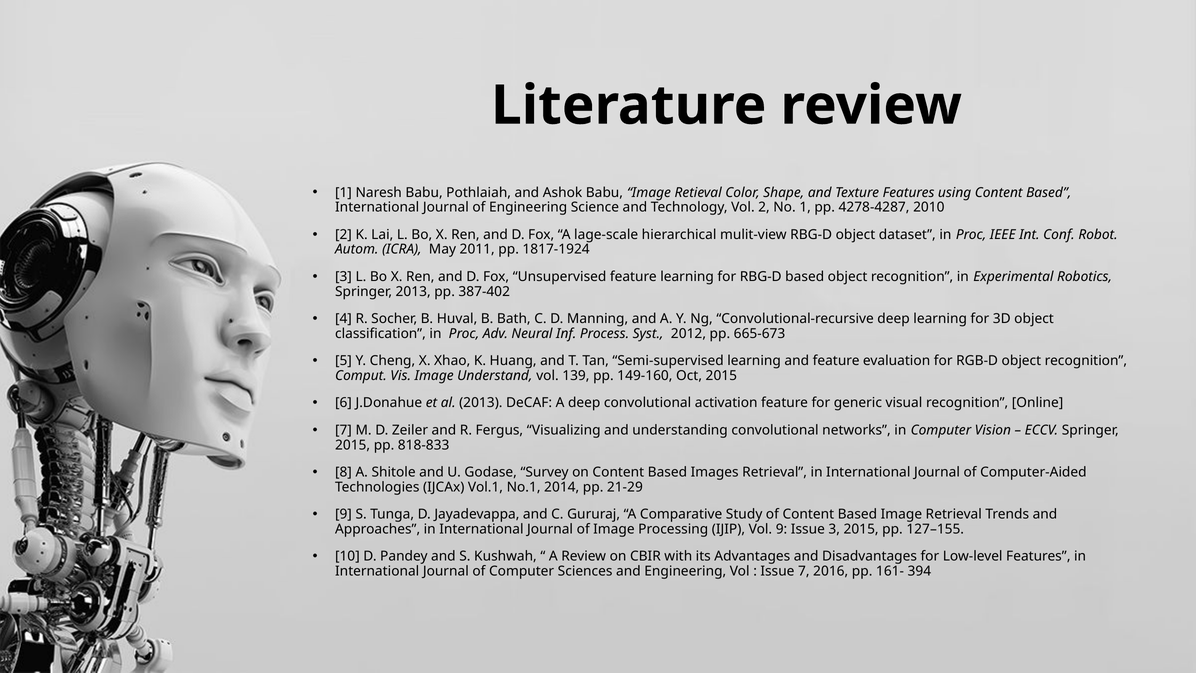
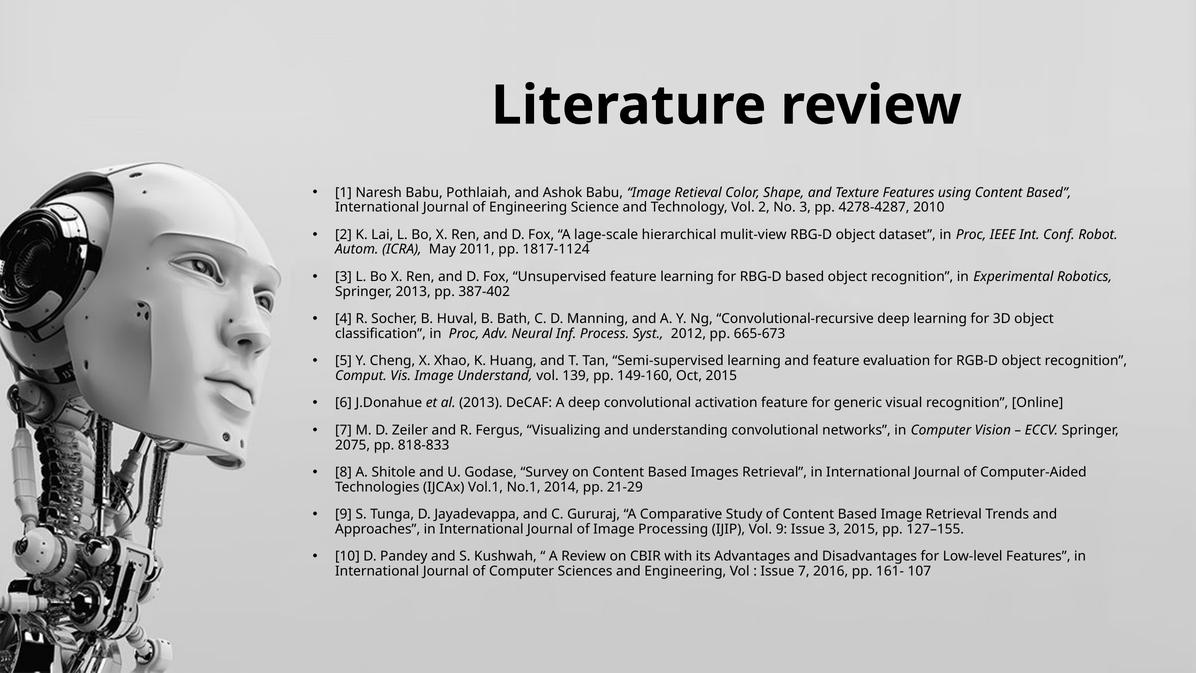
No 1: 1 -> 3 (805, 207)
1817-1924: 1817-1924 -> 1817-1124 (556, 249)
2015: 2015 -> 2075 (353, 445)
394: 394 -> 107 (919, 571)
